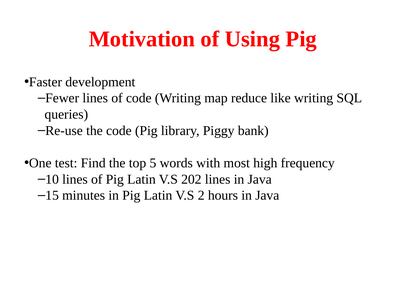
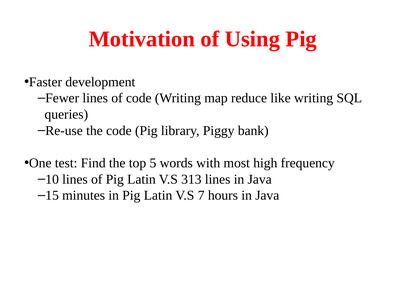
202: 202 -> 313 (191, 180)
2: 2 -> 7 (201, 196)
